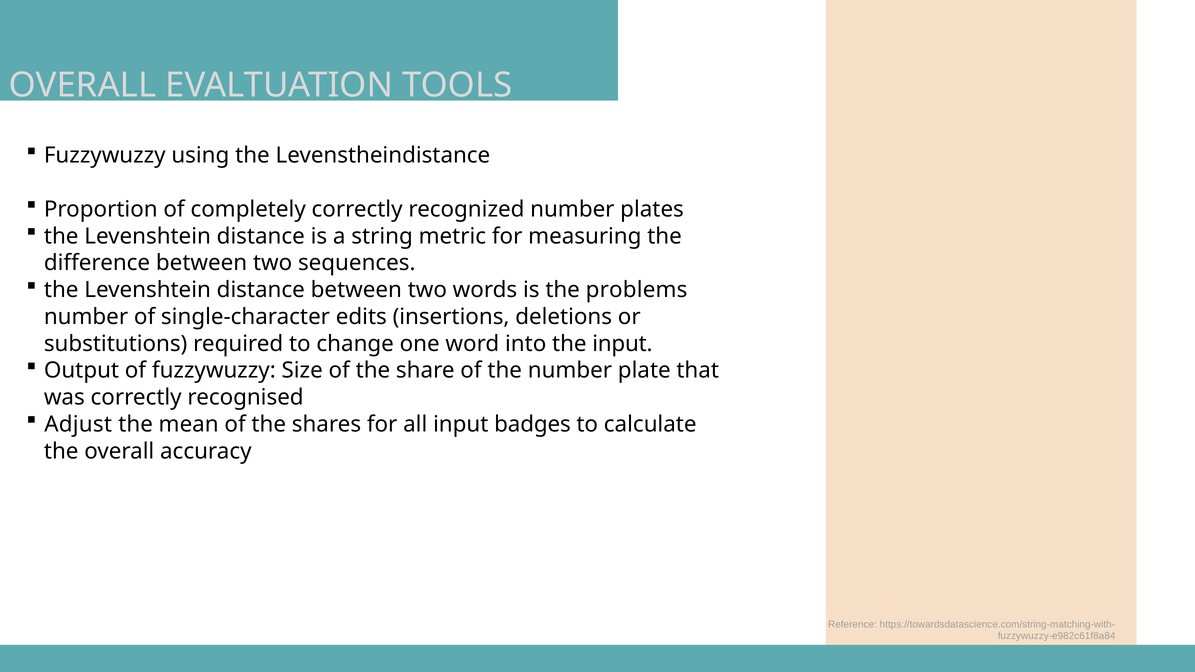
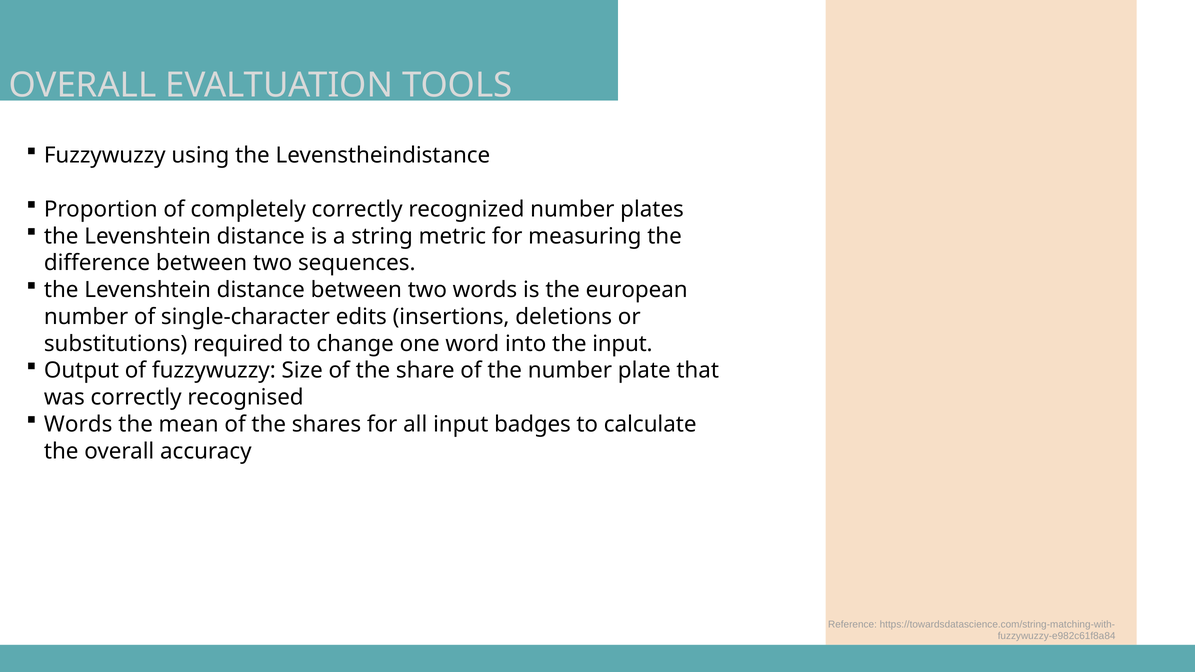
problems: problems -> european (637, 290)
Adjust: Adjust -> Words (78, 424)
